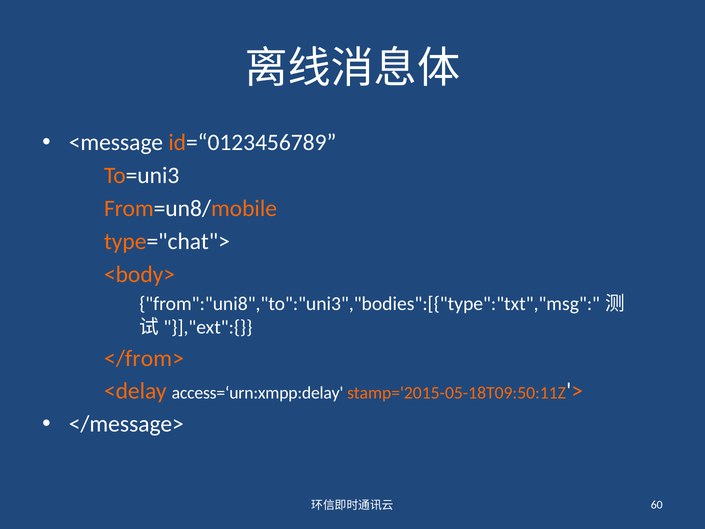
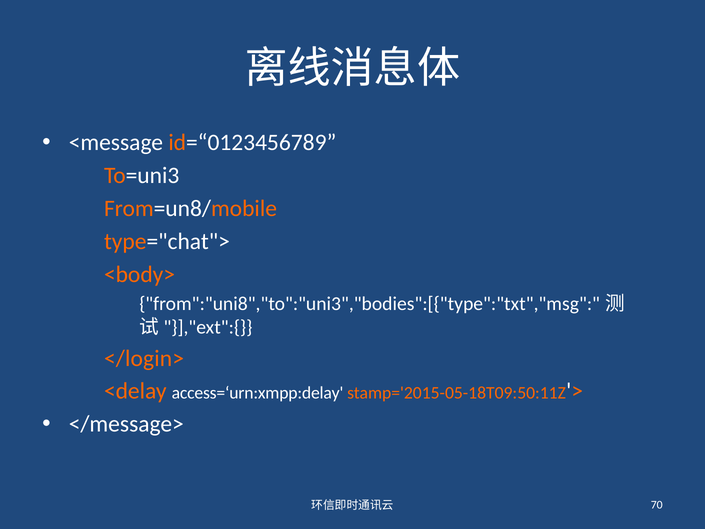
</from>: </from> -> </login> (144, 358)
60: 60 -> 70 (657, 505)
